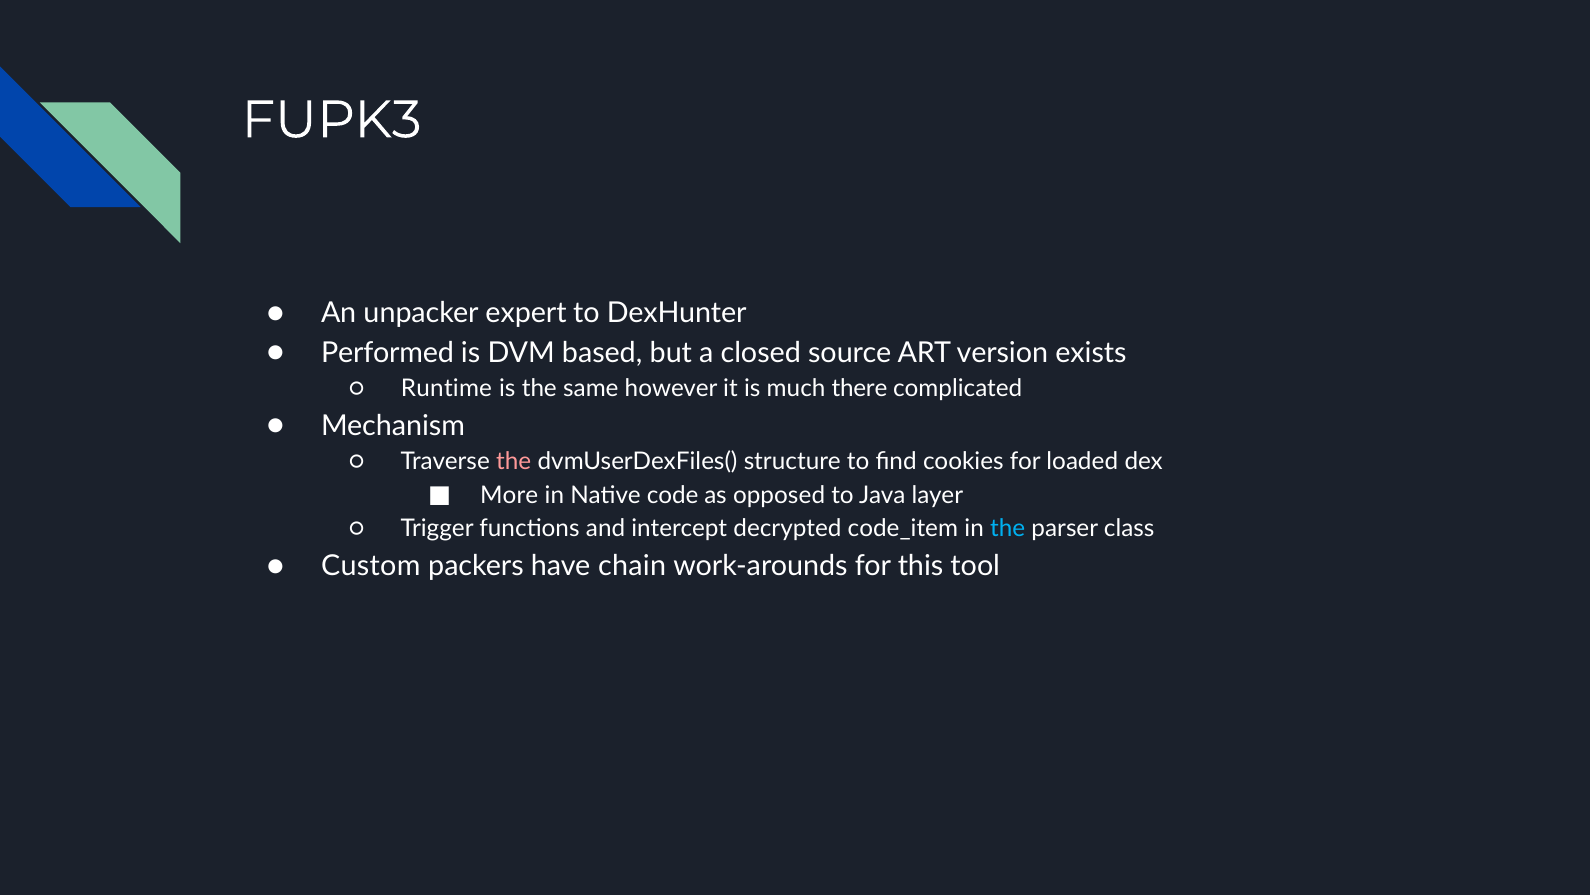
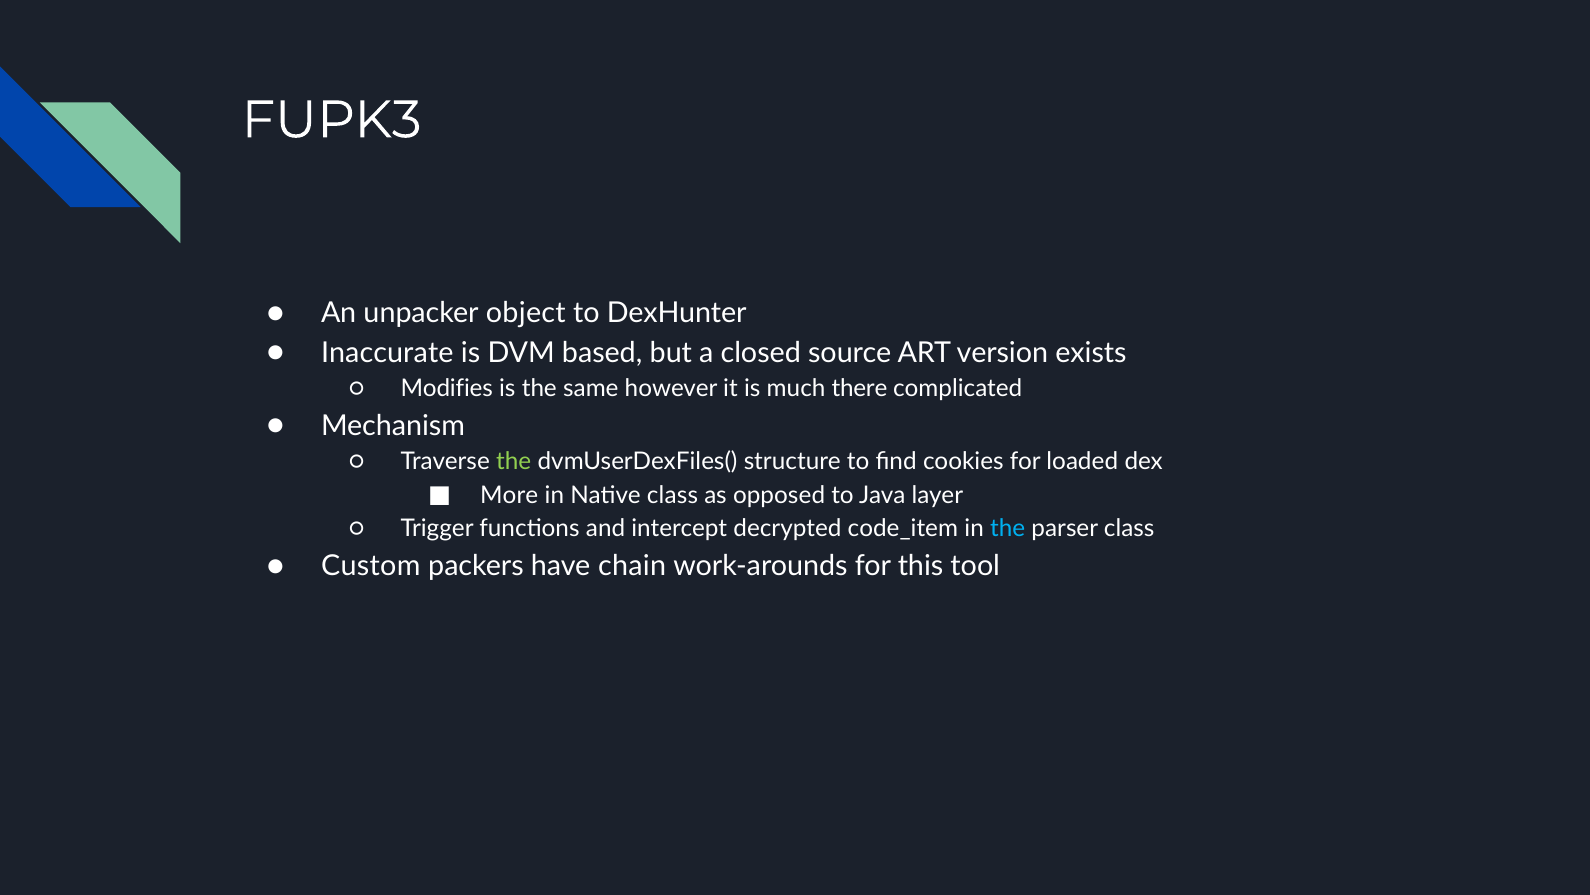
expert: expert -> object (526, 313)
Performed: Performed -> Inaccurate (387, 352)
Runtime: Runtime -> Modifies (447, 388)
the colour: pink -> light green (514, 461)
Native code: code -> class (673, 495)
